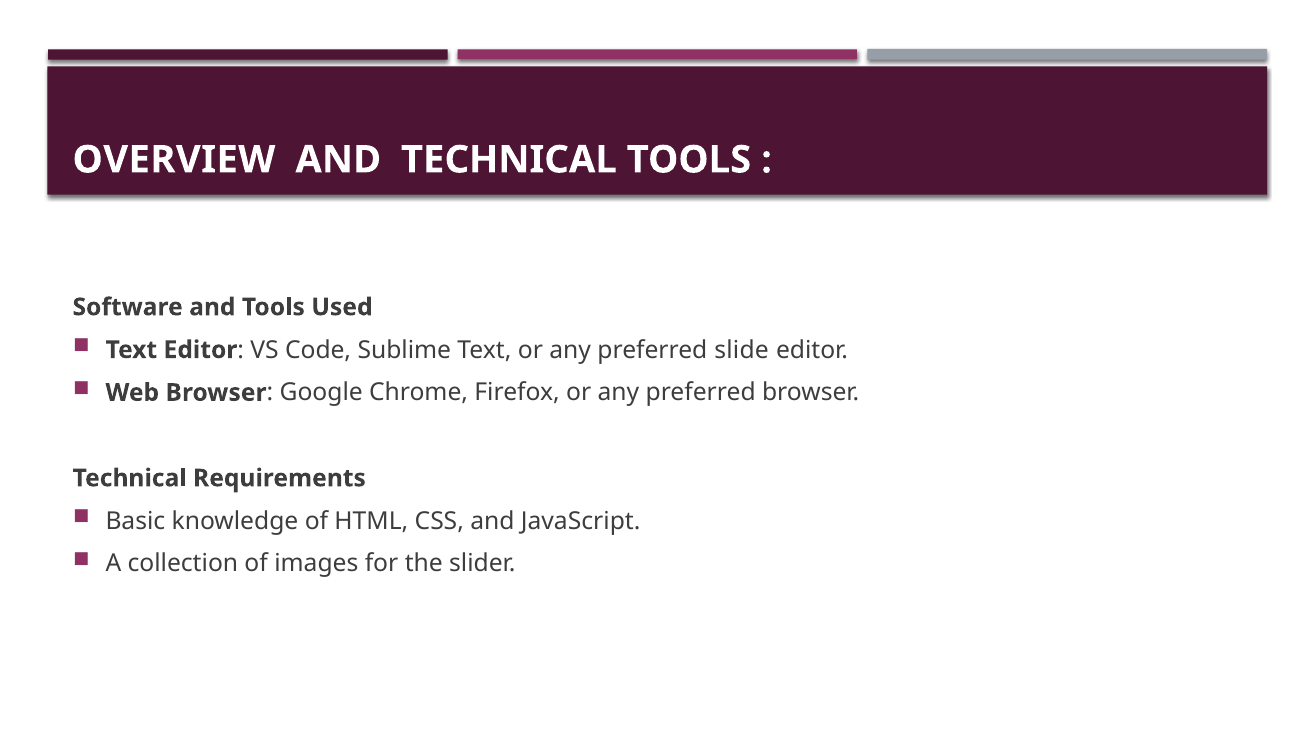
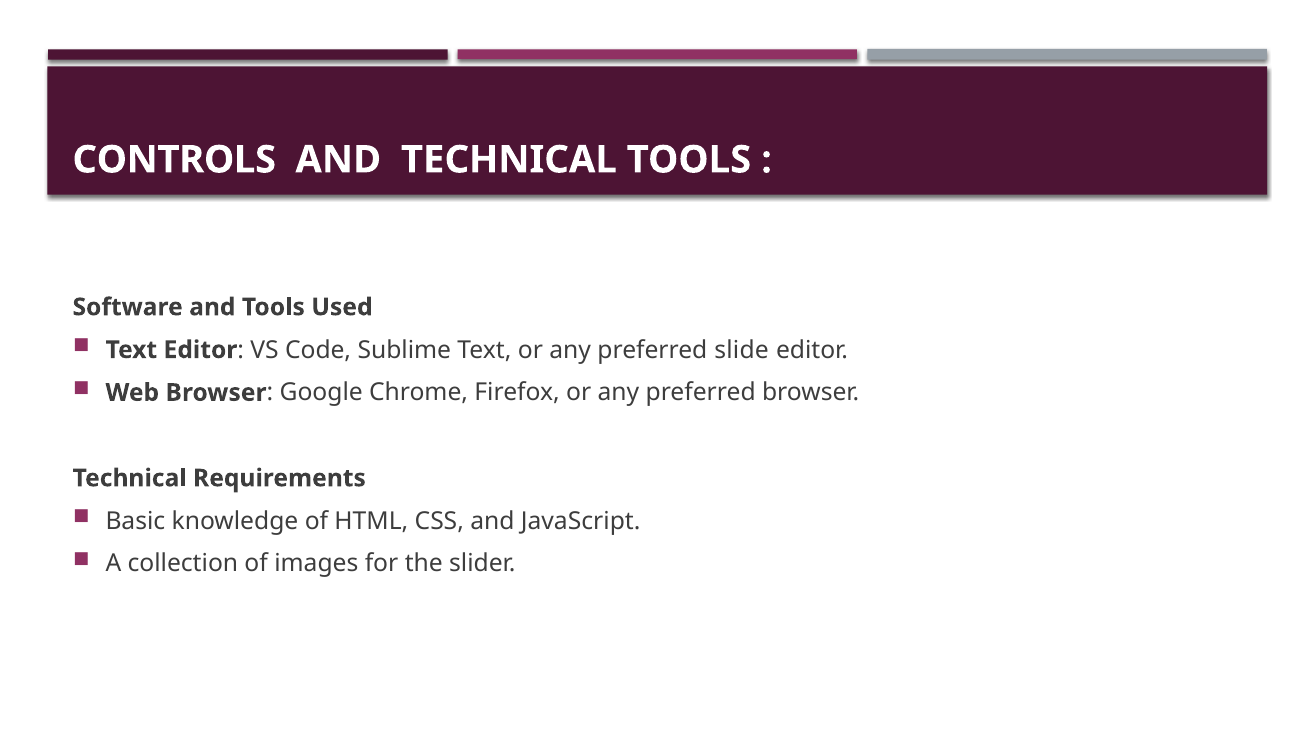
OVERVIEW: OVERVIEW -> CONTROLS (174, 160)
